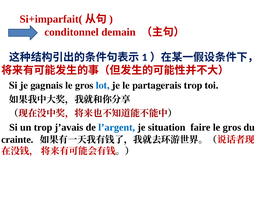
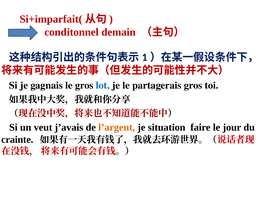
partagerais trop: trop -> gros (193, 85)
un trop: trop -> veut (43, 127)
l’argent colour: blue -> orange (117, 127)
faire le gros: gros -> jour (232, 127)
